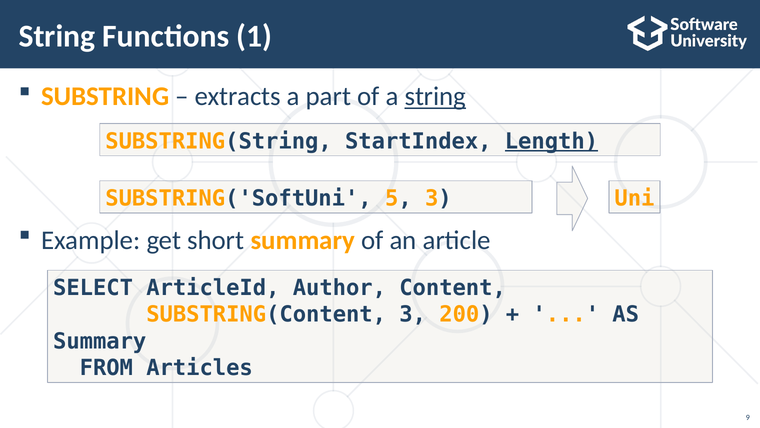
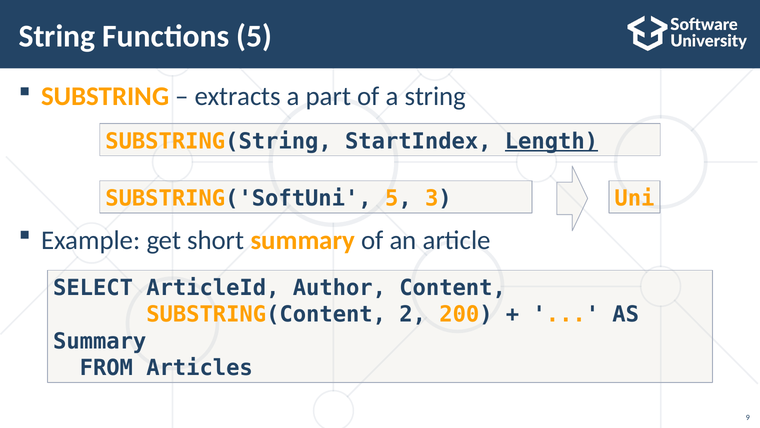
Functions 1: 1 -> 5 (254, 36)
string underline: present -> none (435, 96)
SUBSTRING(Content 3: 3 -> 2 (413, 314)
